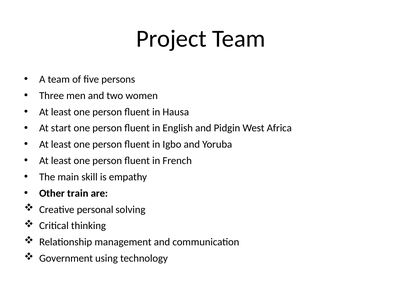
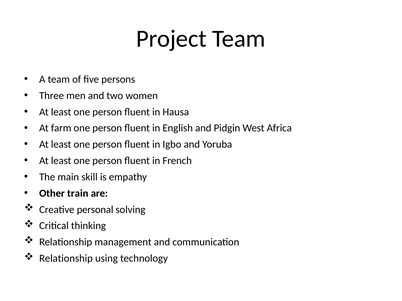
start: start -> farm (61, 128)
Government: Government -> Relationship (66, 259)
